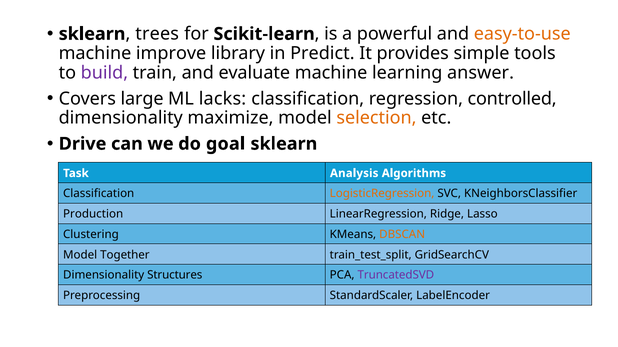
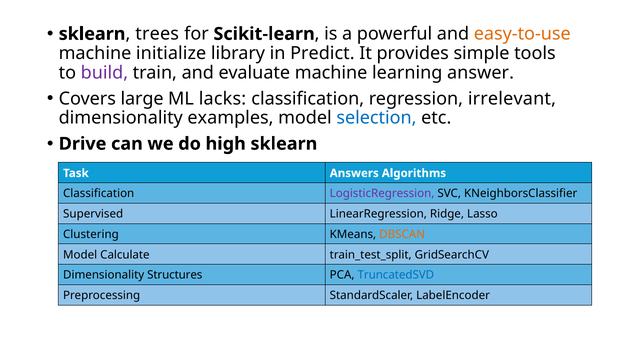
improve: improve -> initialize (171, 53)
controlled: controlled -> irrelevant (512, 99)
maximize: maximize -> examples (230, 118)
selection colour: orange -> blue (376, 118)
goal: goal -> high (226, 144)
Analysis: Analysis -> Answers (354, 174)
LogisticRegression colour: orange -> purple (382, 194)
Production: Production -> Supervised (93, 214)
Together: Together -> Calculate (125, 255)
TruncatedSVD colour: purple -> blue (396, 276)
